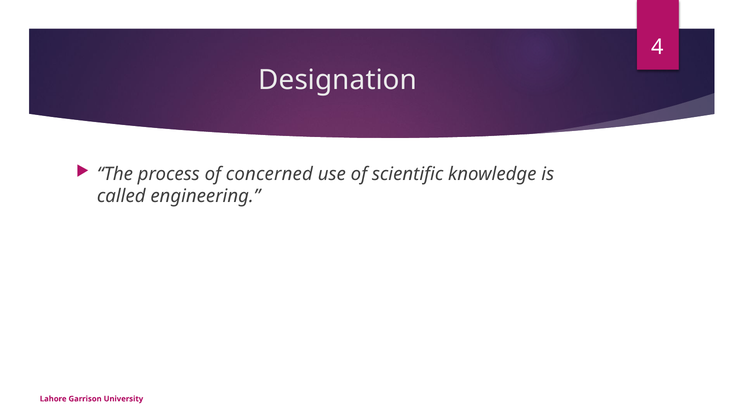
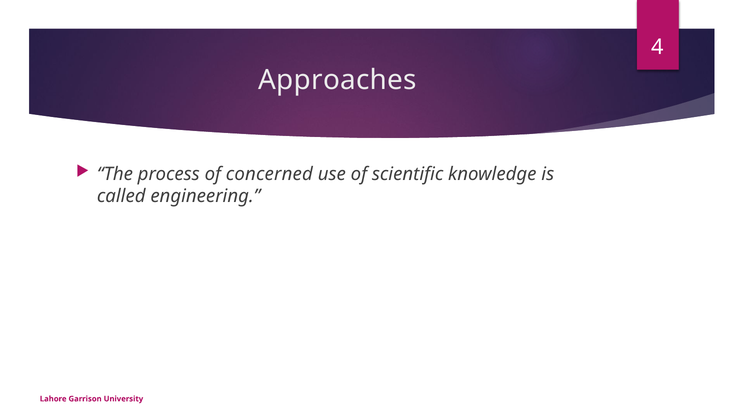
Designation: Designation -> Approaches (338, 80)
